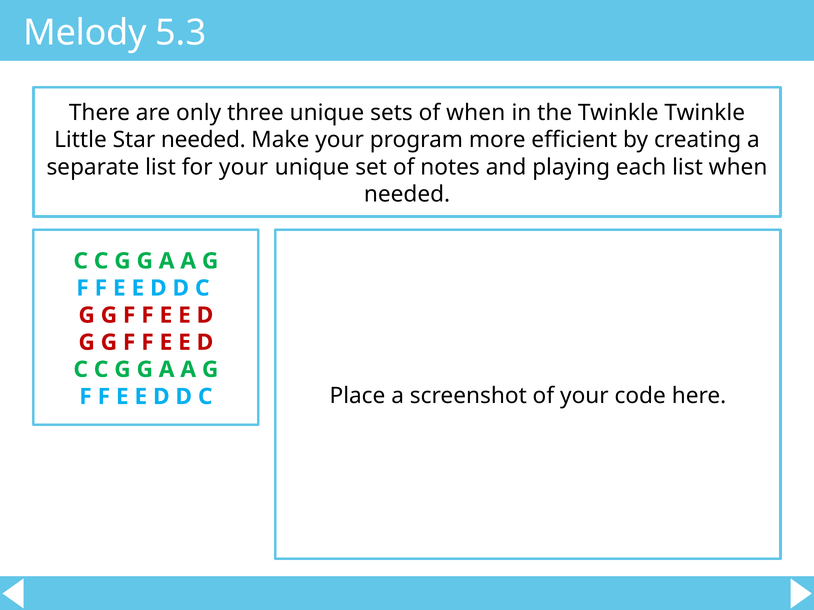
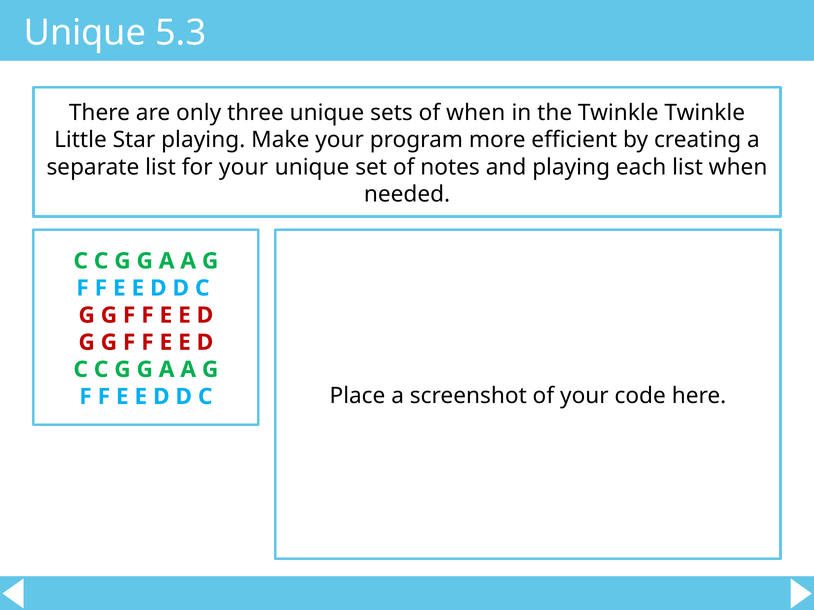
Melody: Melody -> Unique (85, 33)
Star needed: needed -> playing (203, 140)
